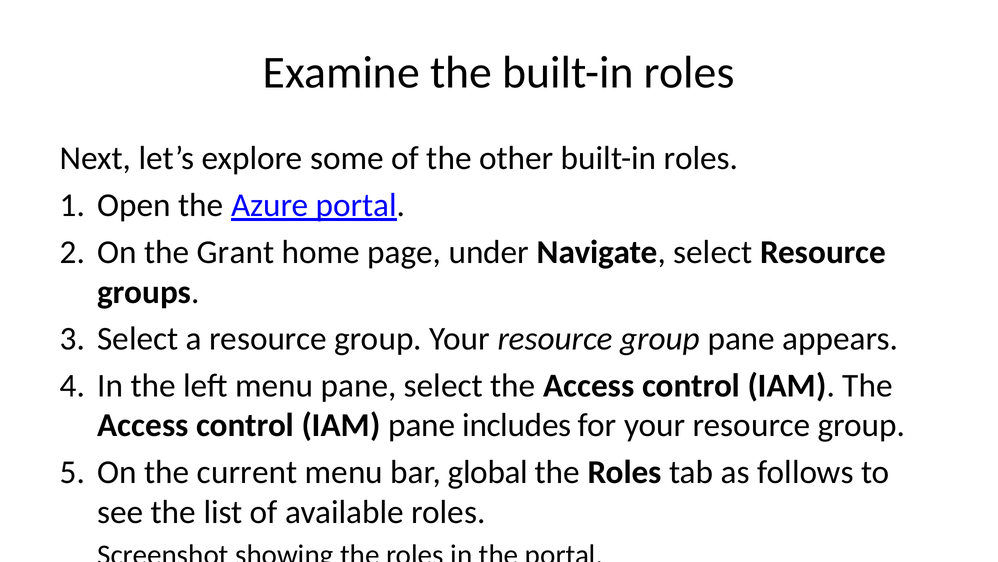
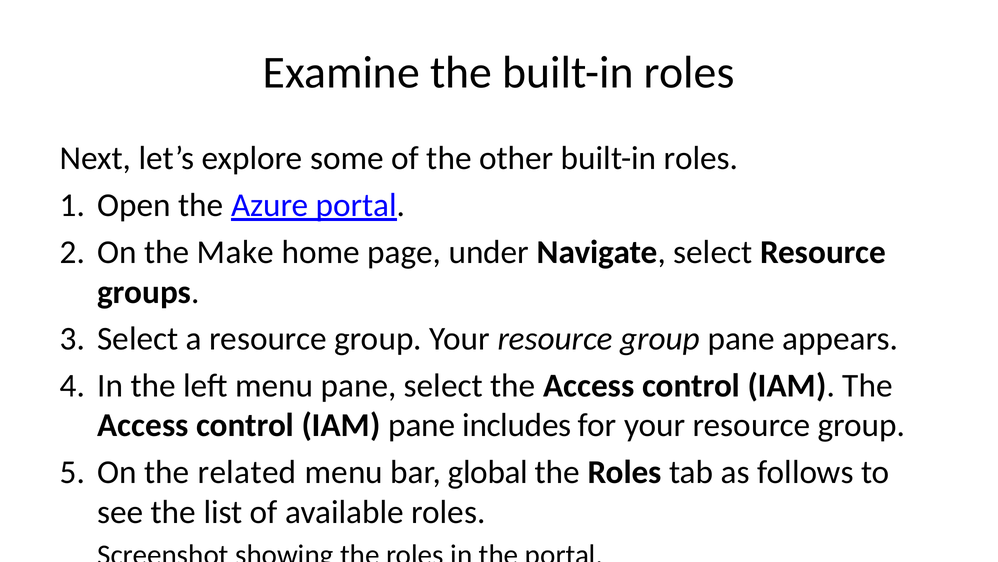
Grant: Grant -> Make (235, 252)
current: current -> related (247, 472)
